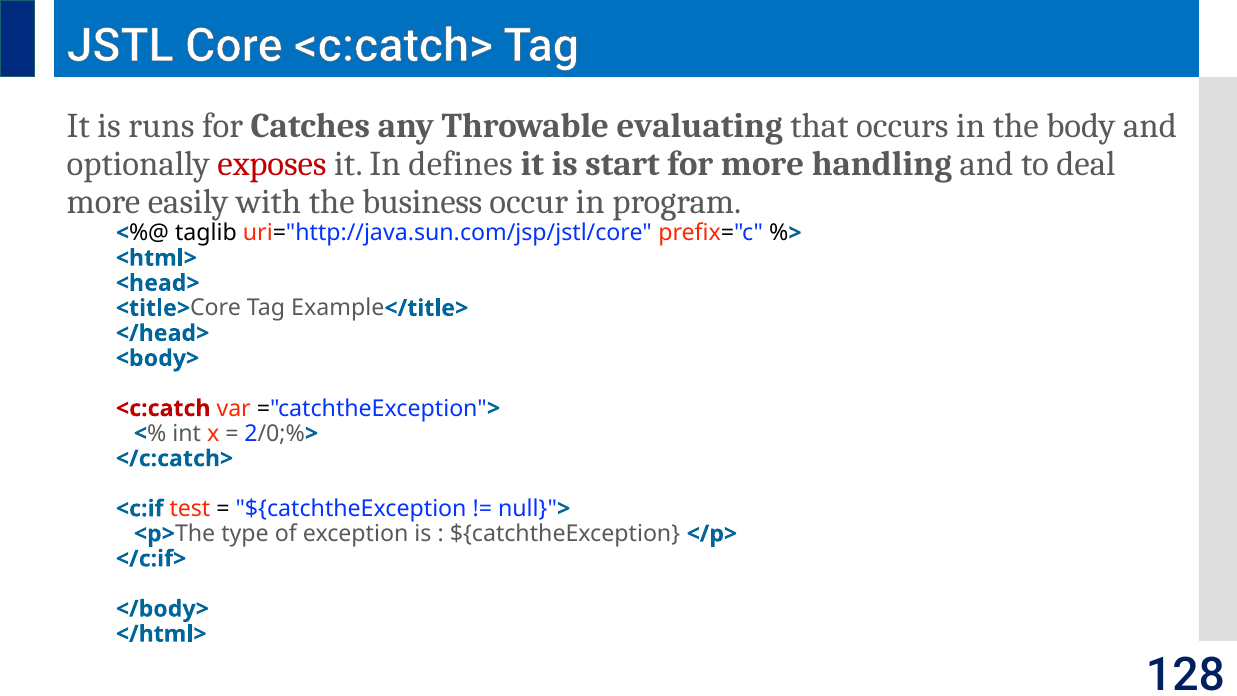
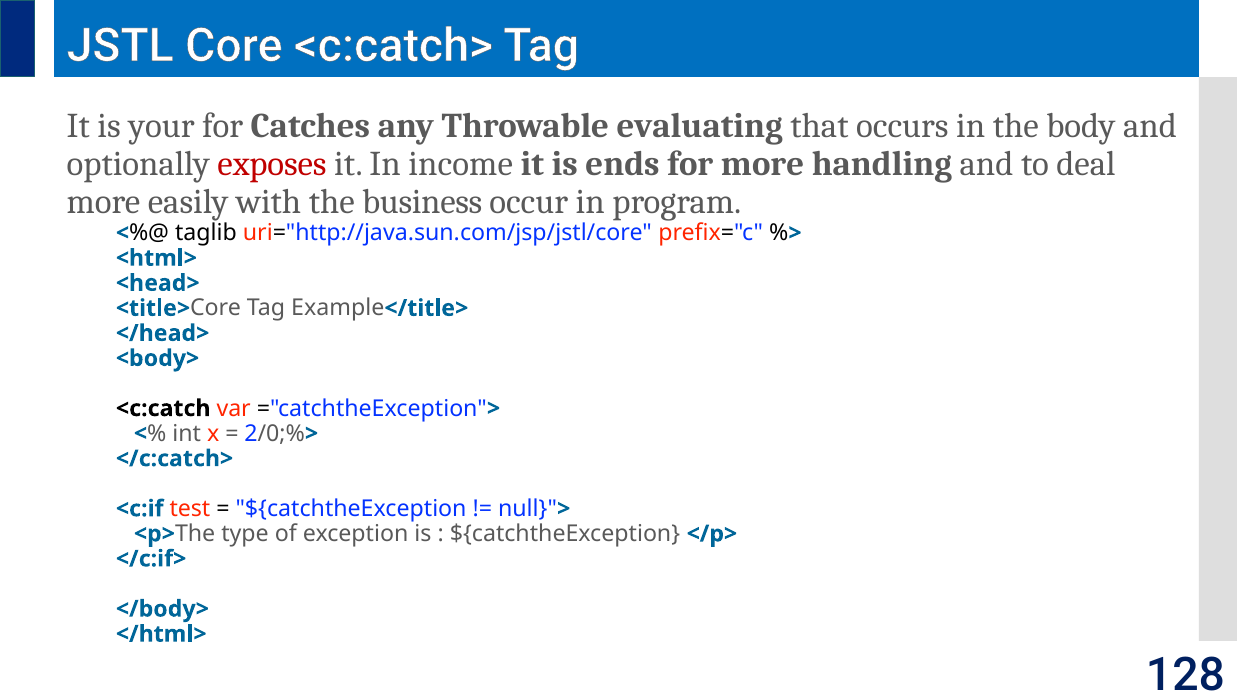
runs: runs -> your (161, 126)
defines: defines -> income (461, 164)
start: start -> ends (623, 164)
<c:catch colour: red -> black (163, 408)
